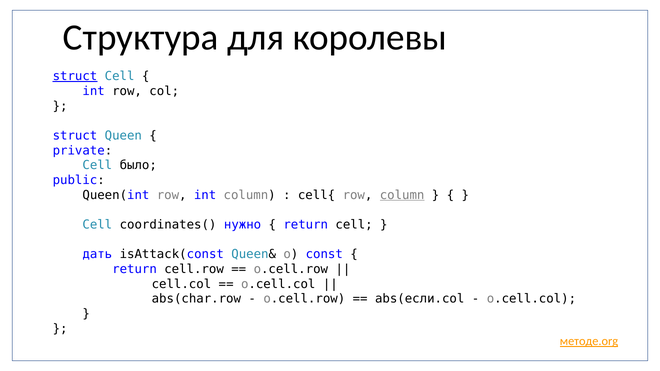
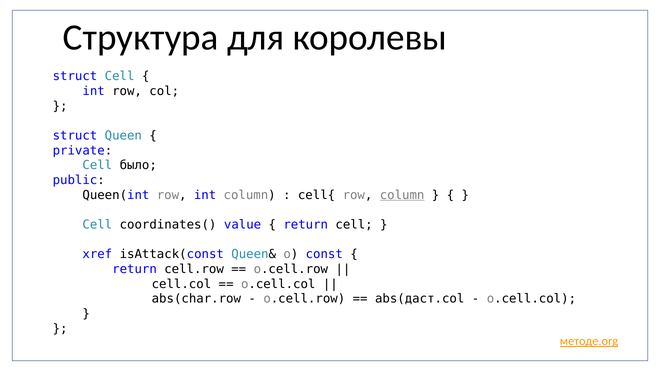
struct underline: present -> none (75, 76)
нужно: нужно -> value (243, 225)
дать: дать -> xref (97, 255)
abs(если.col: abs(если.col -> abs(даст.col (420, 299)
